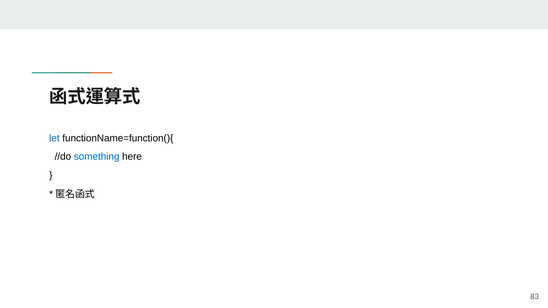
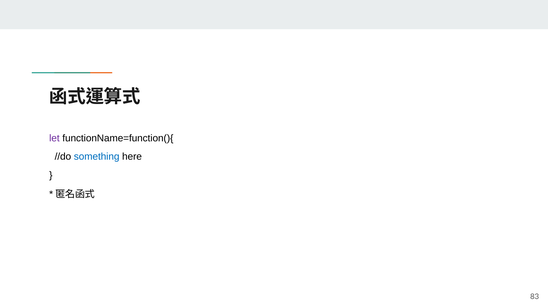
let colour: blue -> purple (54, 138)
